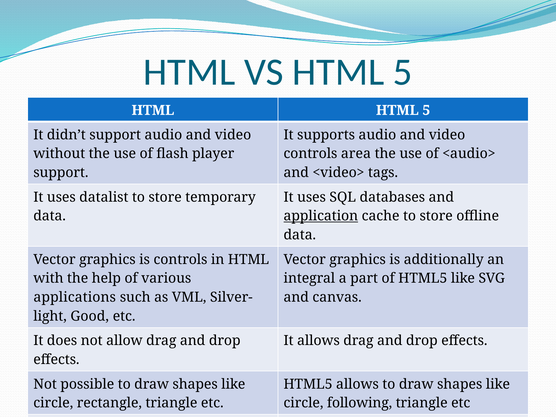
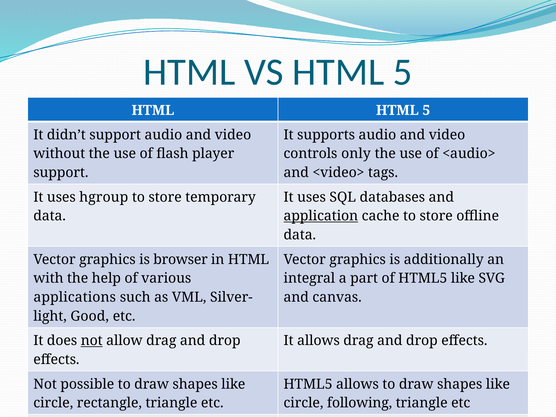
area: area -> only (356, 154)
datalist: datalist -> hgroup (104, 197)
is controls: controls -> browser (181, 259)
not underline: none -> present (92, 341)
